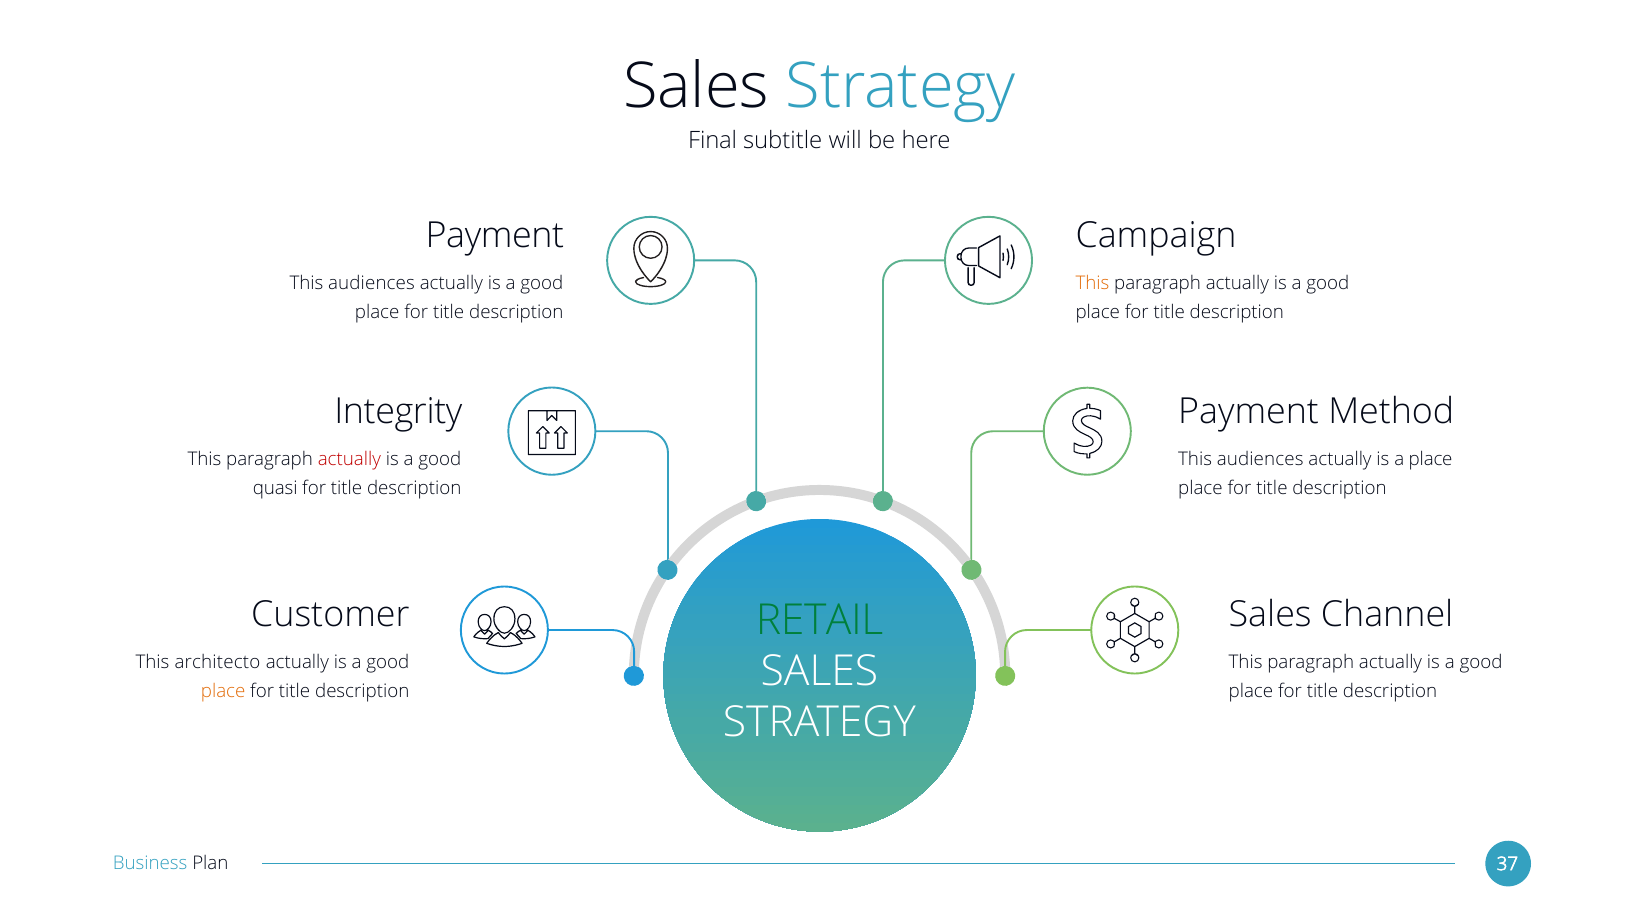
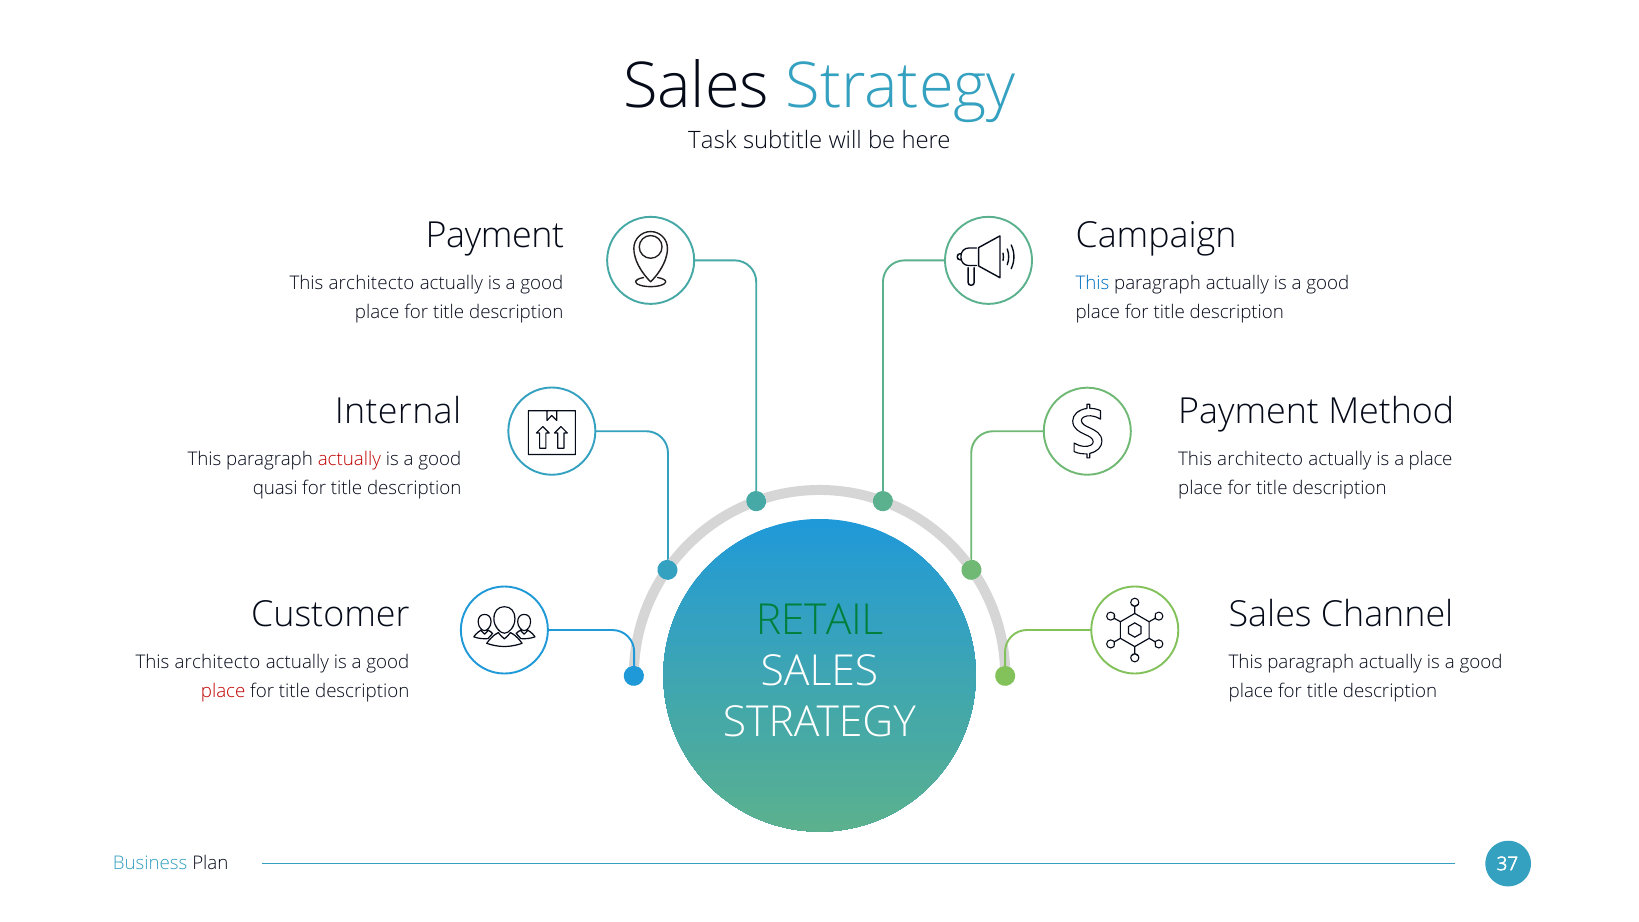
Final: Final -> Task (712, 141)
audiences: audiences -> architecto (372, 283)
This colour: orange -> blue (1092, 283)
Integrity: Integrity -> Internal (398, 412)
audiences: audiences -> architecto (1260, 459)
place colour: orange -> red (223, 692)
